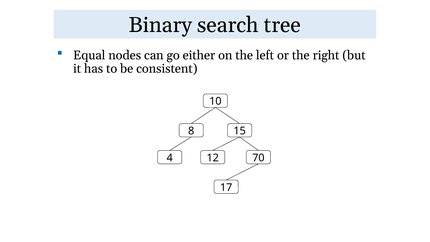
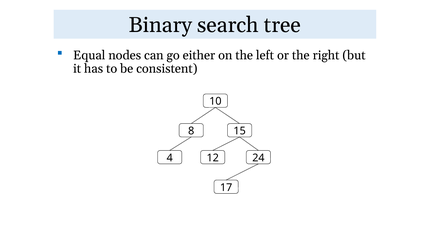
70: 70 -> 24 (258, 158)
